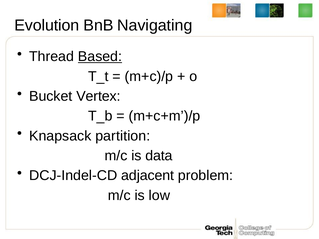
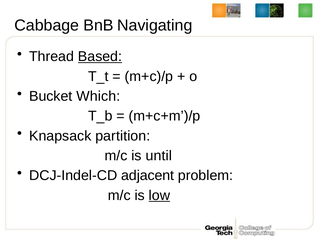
Evolution: Evolution -> Cabbage (47, 25)
Vertex: Vertex -> Which (98, 96)
data: data -> until (159, 156)
low underline: none -> present (159, 196)
